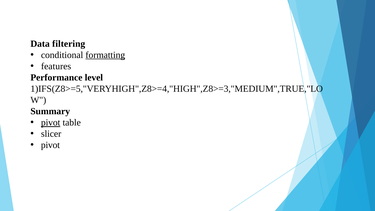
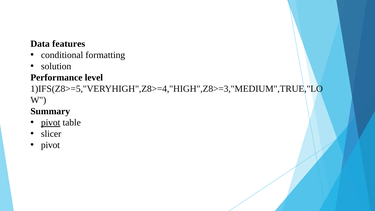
filtering: filtering -> features (69, 44)
formatting underline: present -> none (105, 55)
features: features -> solution (56, 66)
